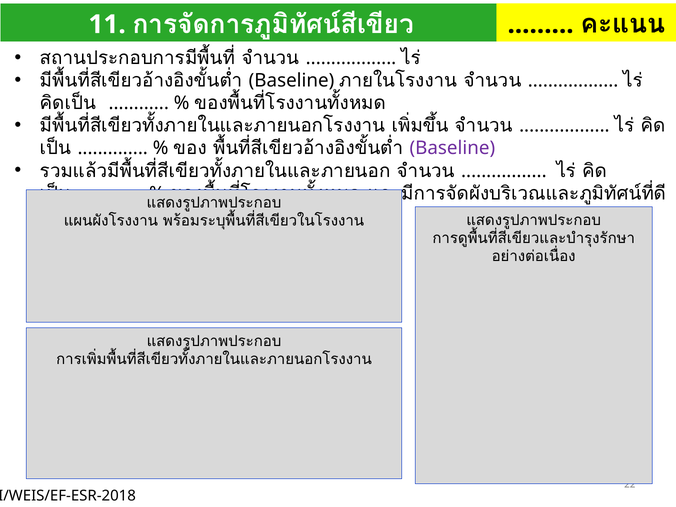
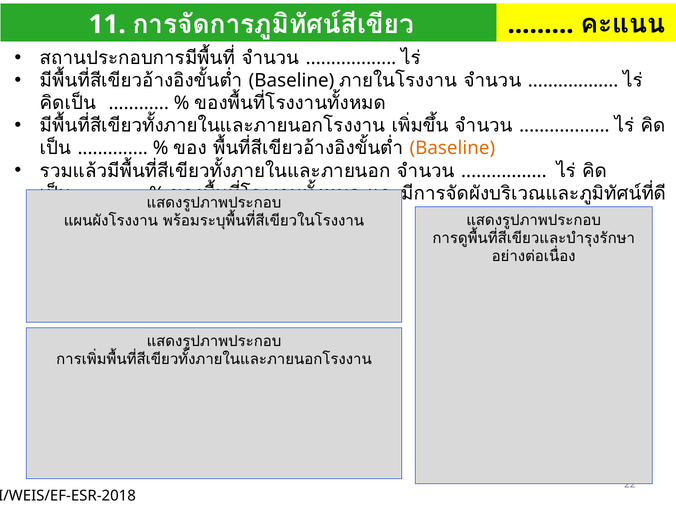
Baseline colour: purple -> orange (452, 148)
